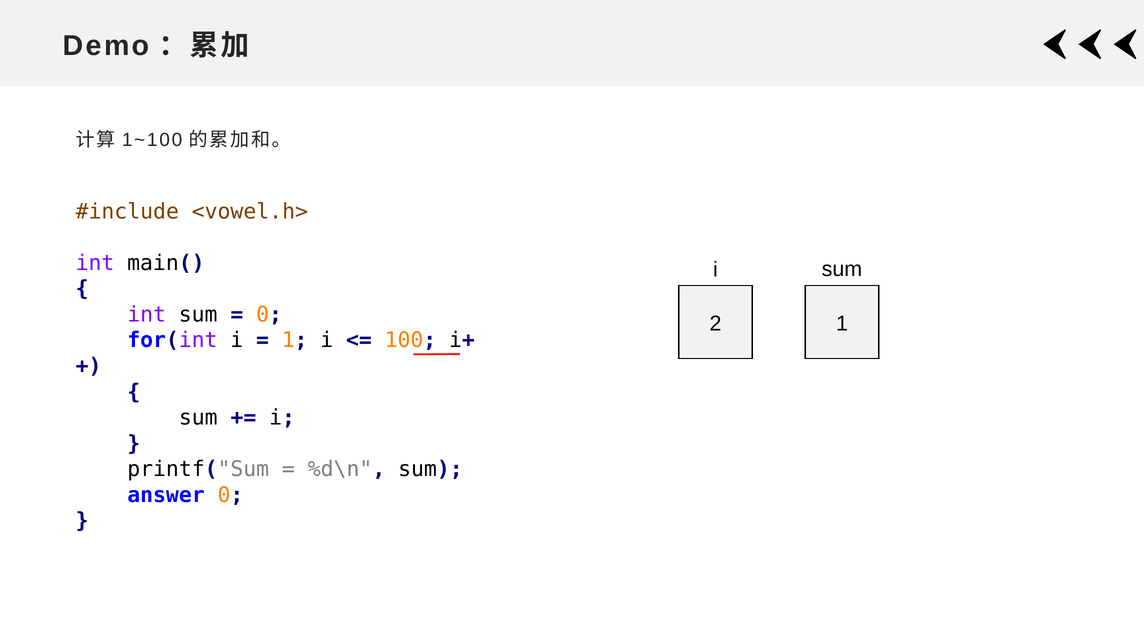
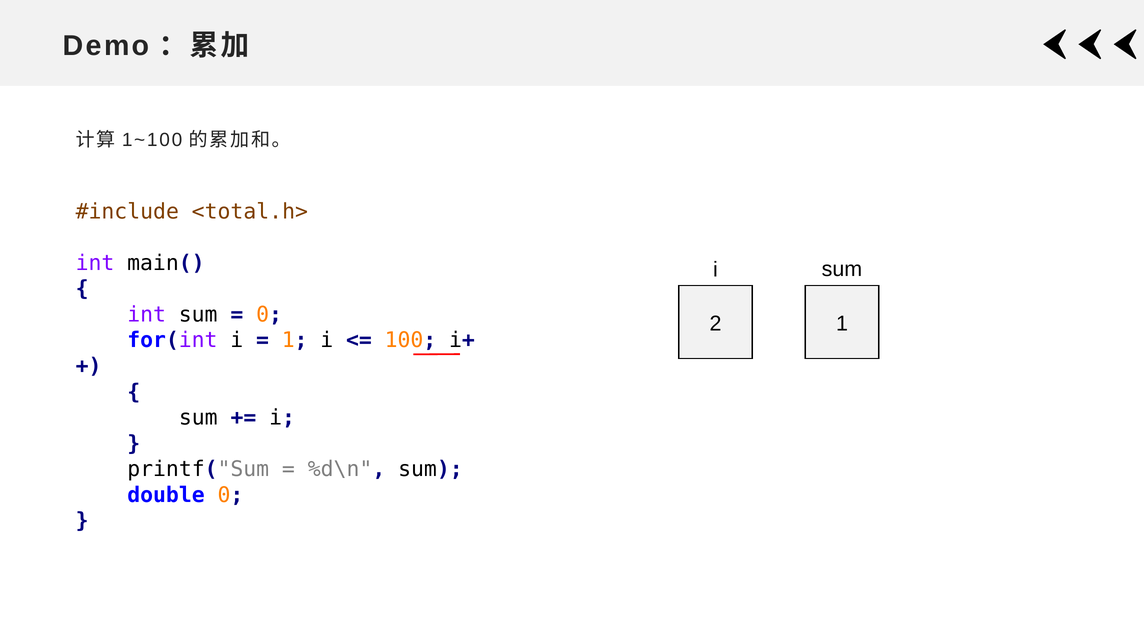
<vowel.h>: <vowel.h> -> <total.h> (250, 211)
answer: answer -> double (166, 495)
